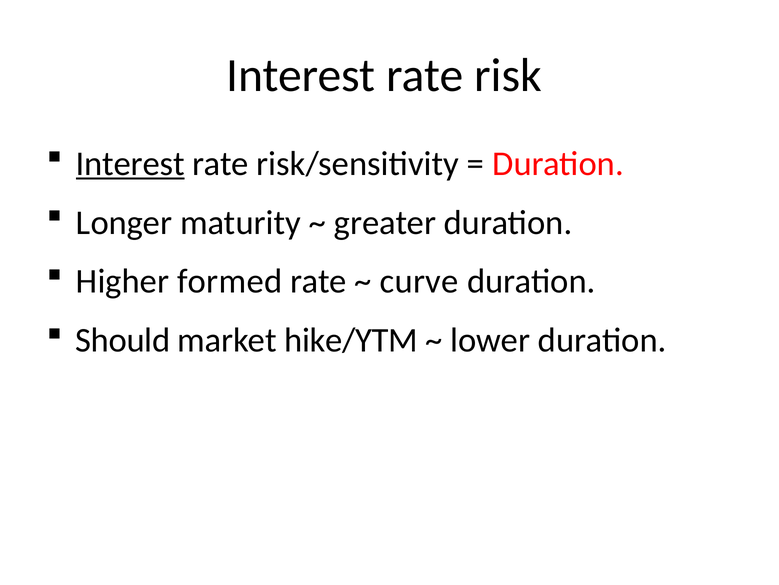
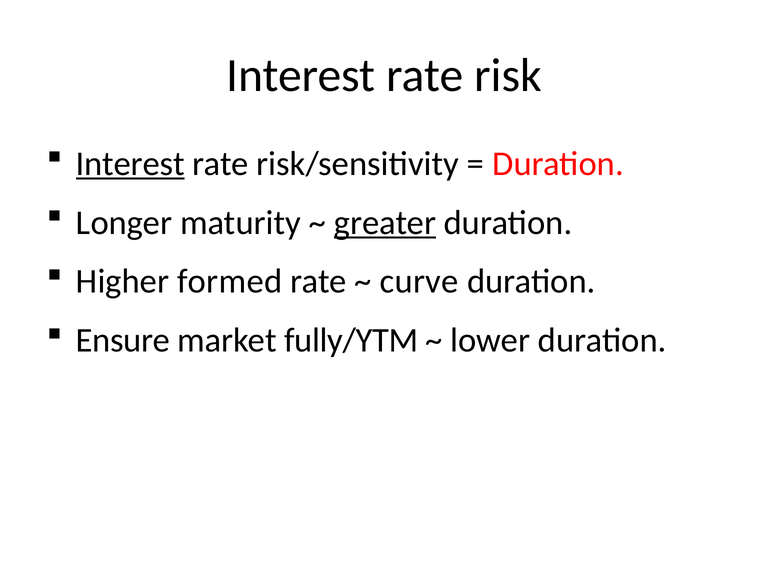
greater underline: none -> present (385, 222)
Should: Should -> Ensure (123, 340)
hike/YTM: hike/YTM -> fully/YTM (351, 340)
